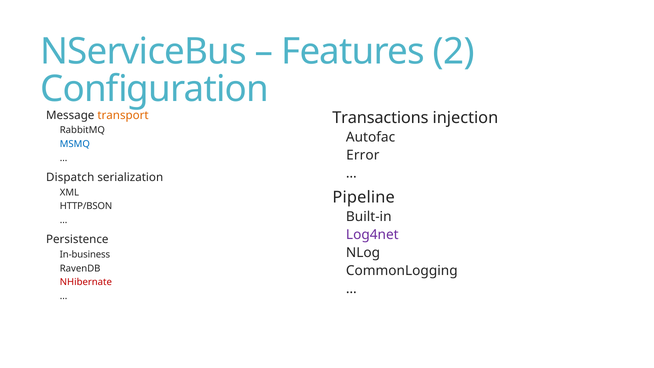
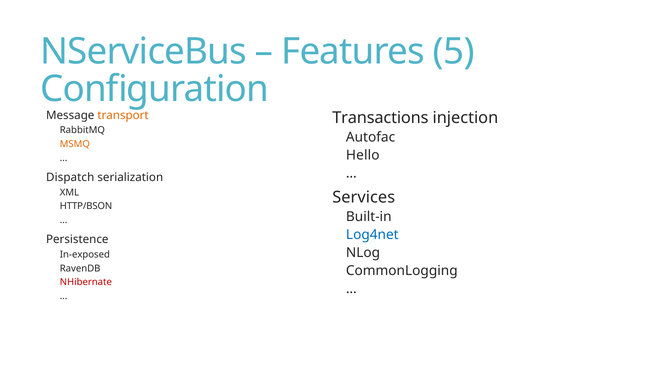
2: 2 -> 5 (454, 52)
MSMQ colour: blue -> orange (75, 144)
Error: Error -> Hello (363, 155)
Pipeline: Pipeline -> Services (364, 197)
Log4net colour: purple -> blue (372, 235)
In-business: In-business -> In-exposed (85, 254)
